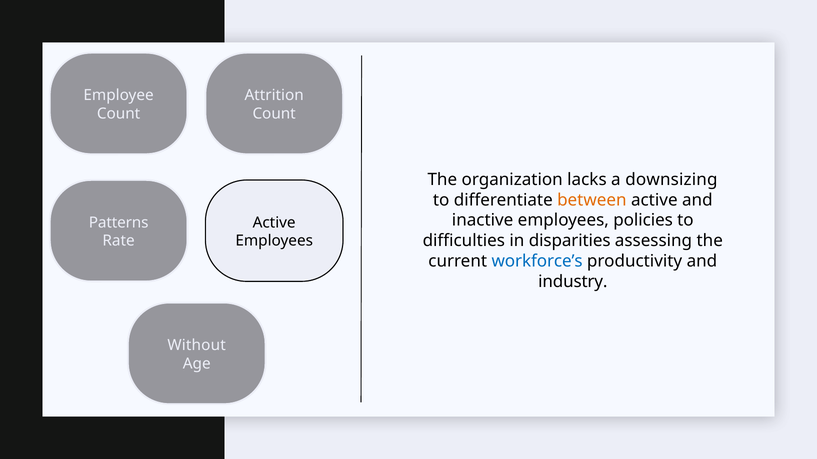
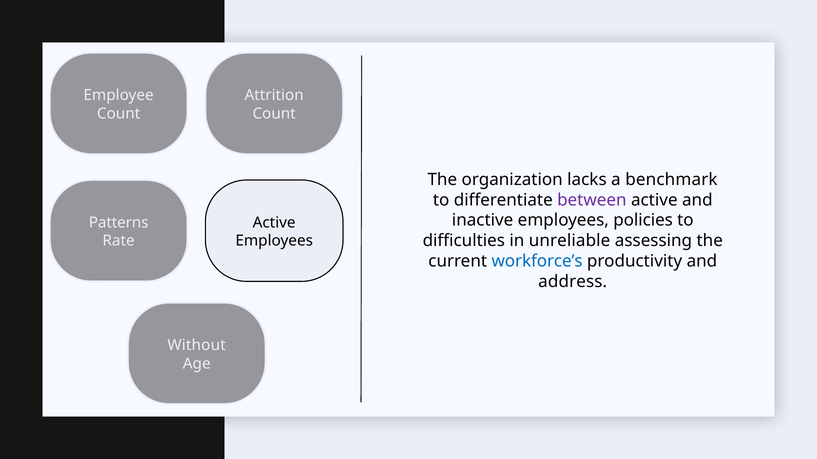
downsizing: downsizing -> benchmark (671, 180)
between colour: orange -> purple (592, 200)
disparities: disparities -> unreliable (570, 241)
industry: industry -> address (573, 282)
